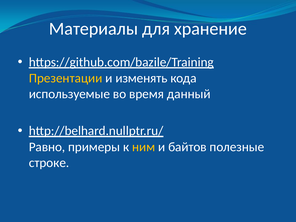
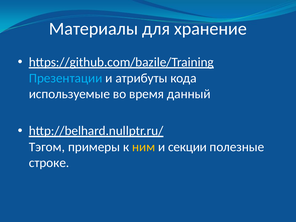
Презентации colour: yellow -> light blue (66, 78)
изменять: изменять -> атрибуты (141, 78)
Равно: Равно -> Тэгом (47, 147)
байтов: байтов -> секции (187, 147)
